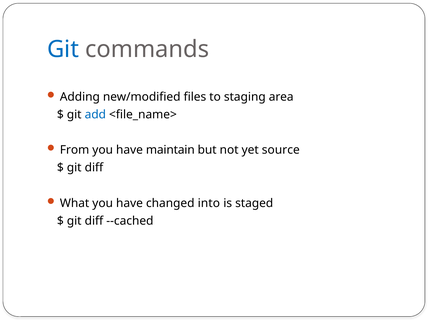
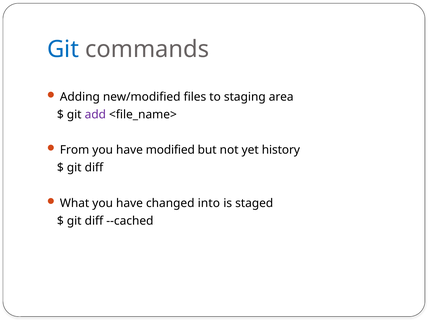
add colour: blue -> purple (95, 115)
maintain: maintain -> modified (170, 150)
source: source -> history (281, 150)
